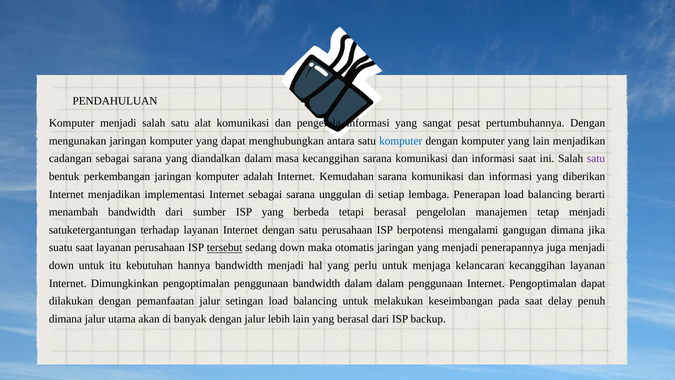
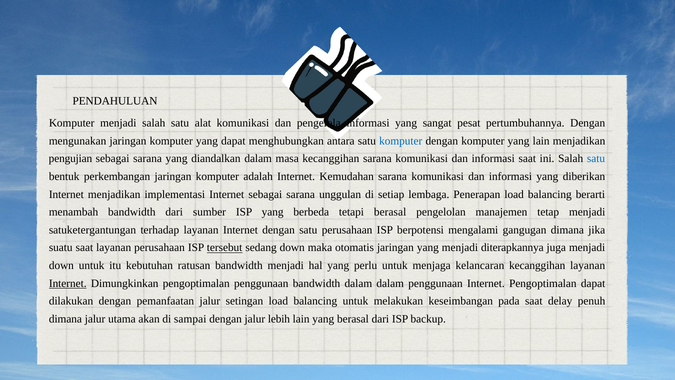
cadangan: cadangan -> pengujian (70, 159)
satu colour: purple -> blue (596, 159)
penerapannya: penerapannya -> diterapkannya (512, 248)
hannya: hannya -> ratusan (194, 265)
Internet underline: none -> present (68, 283)
banyak: banyak -> sampai (190, 319)
